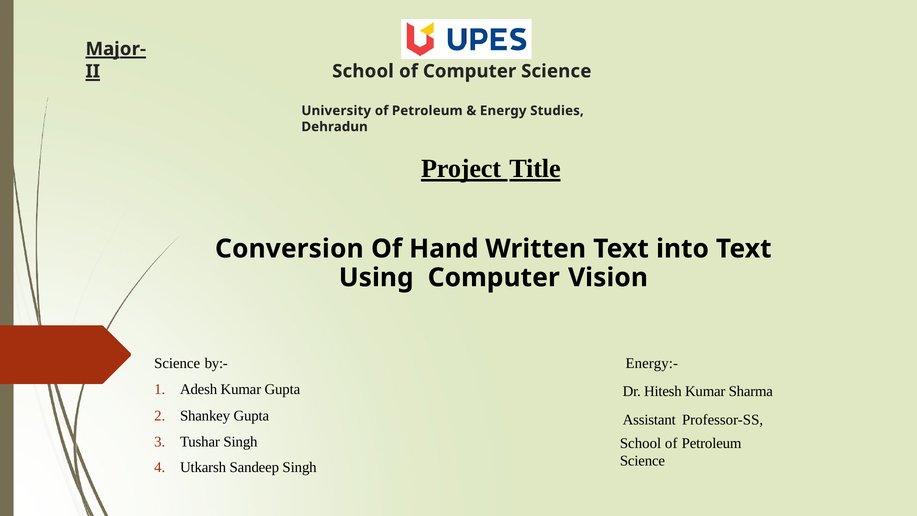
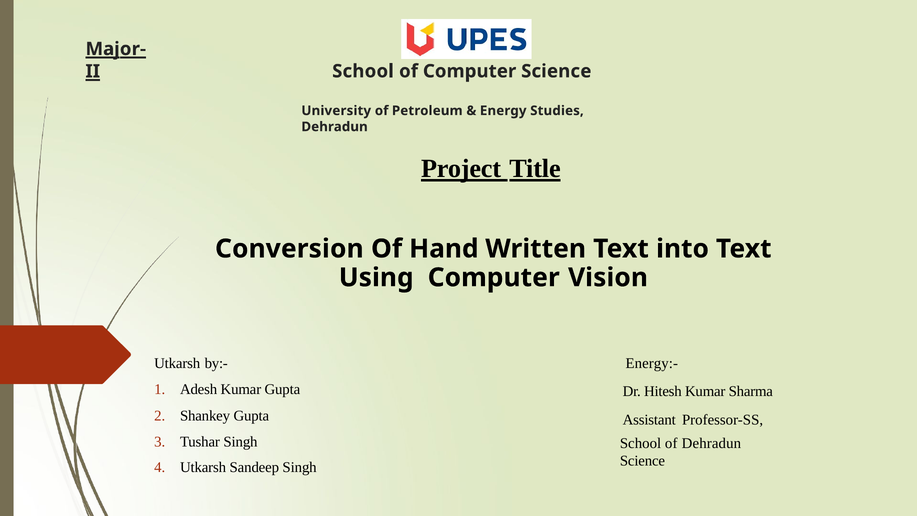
Science: Science -> Utkarsh (177, 363)
School of Petroleum: Petroleum -> Dehradun (711, 443)
